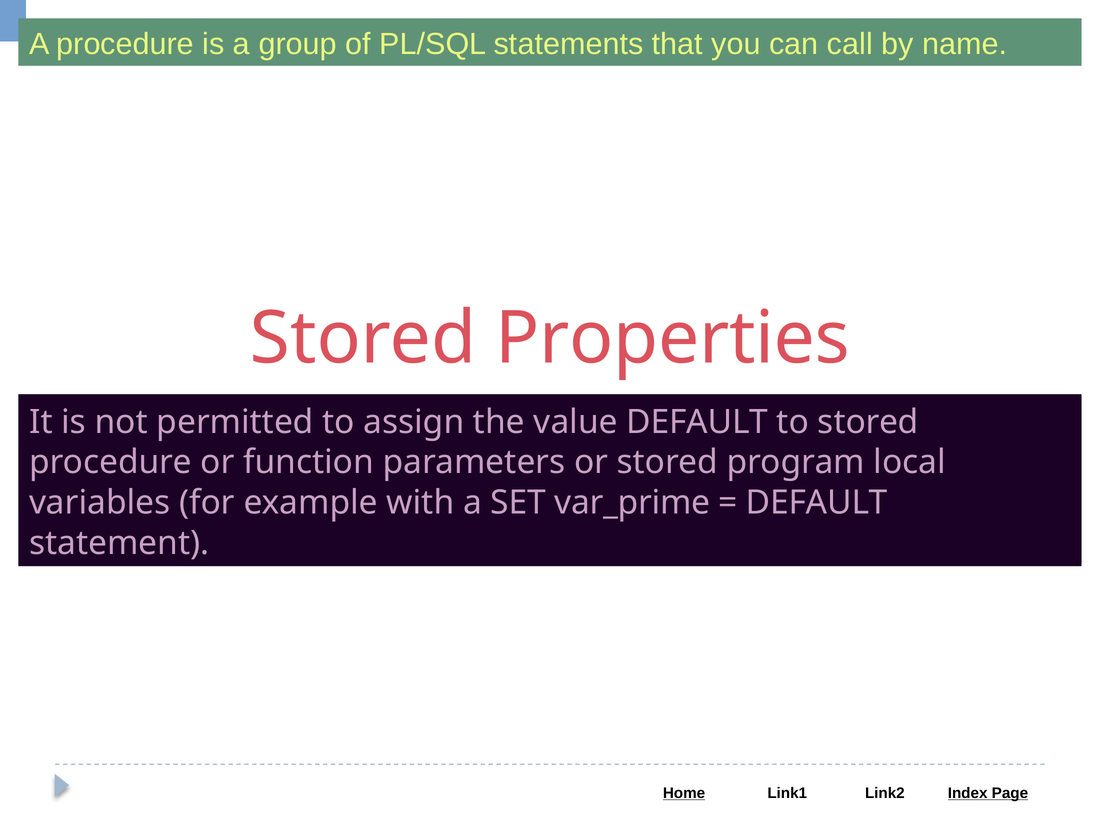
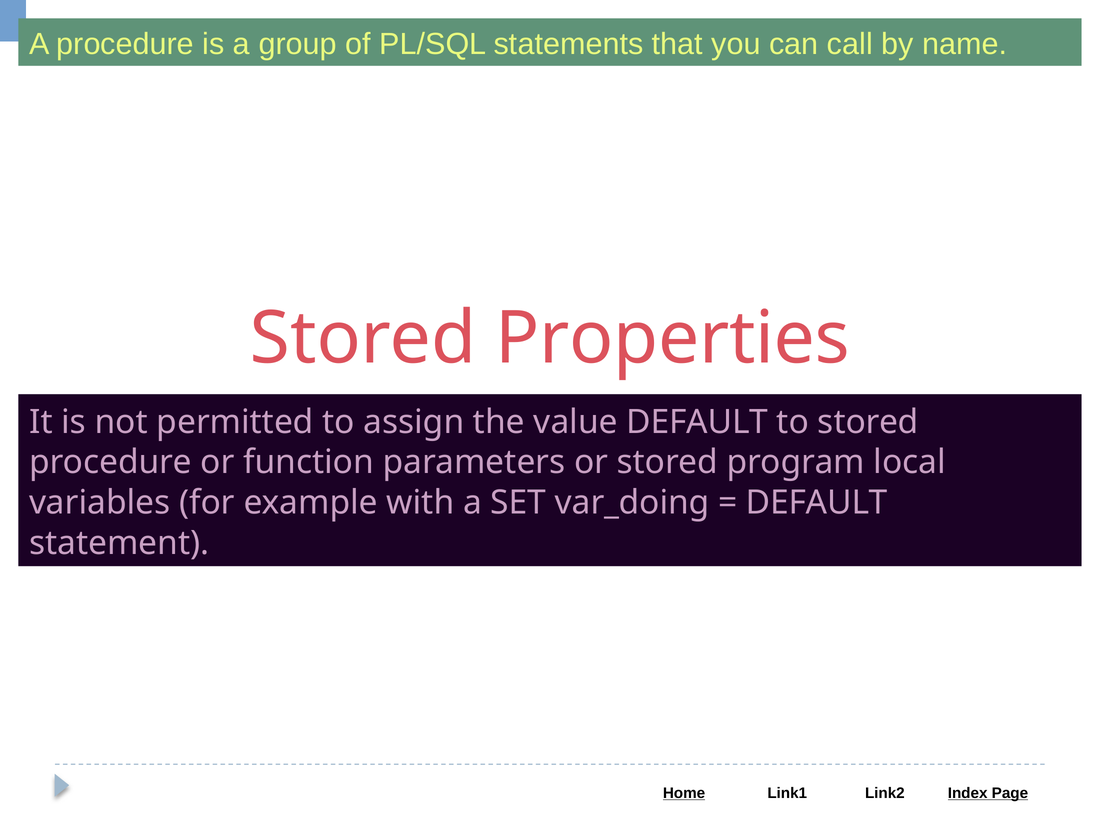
var_prime: var_prime -> var_doing (632, 503)
